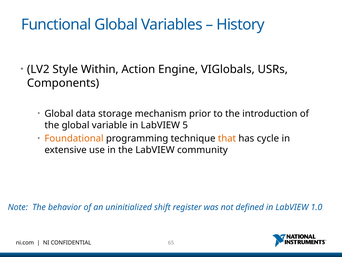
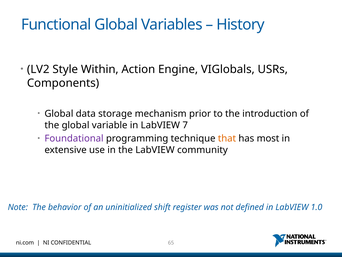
5: 5 -> 7 (185, 125)
Foundational colour: orange -> purple (74, 138)
cycle: cycle -> most (268, 138)
